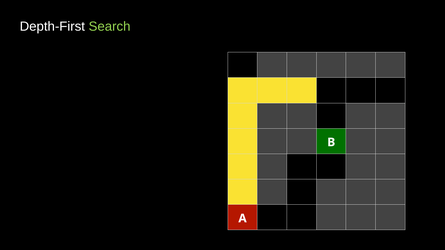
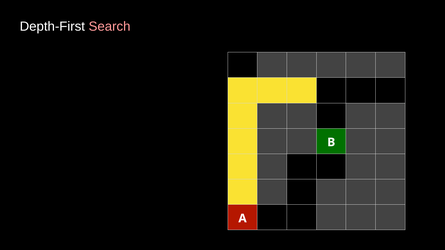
Search colour: light green -> pink (110, 26)
